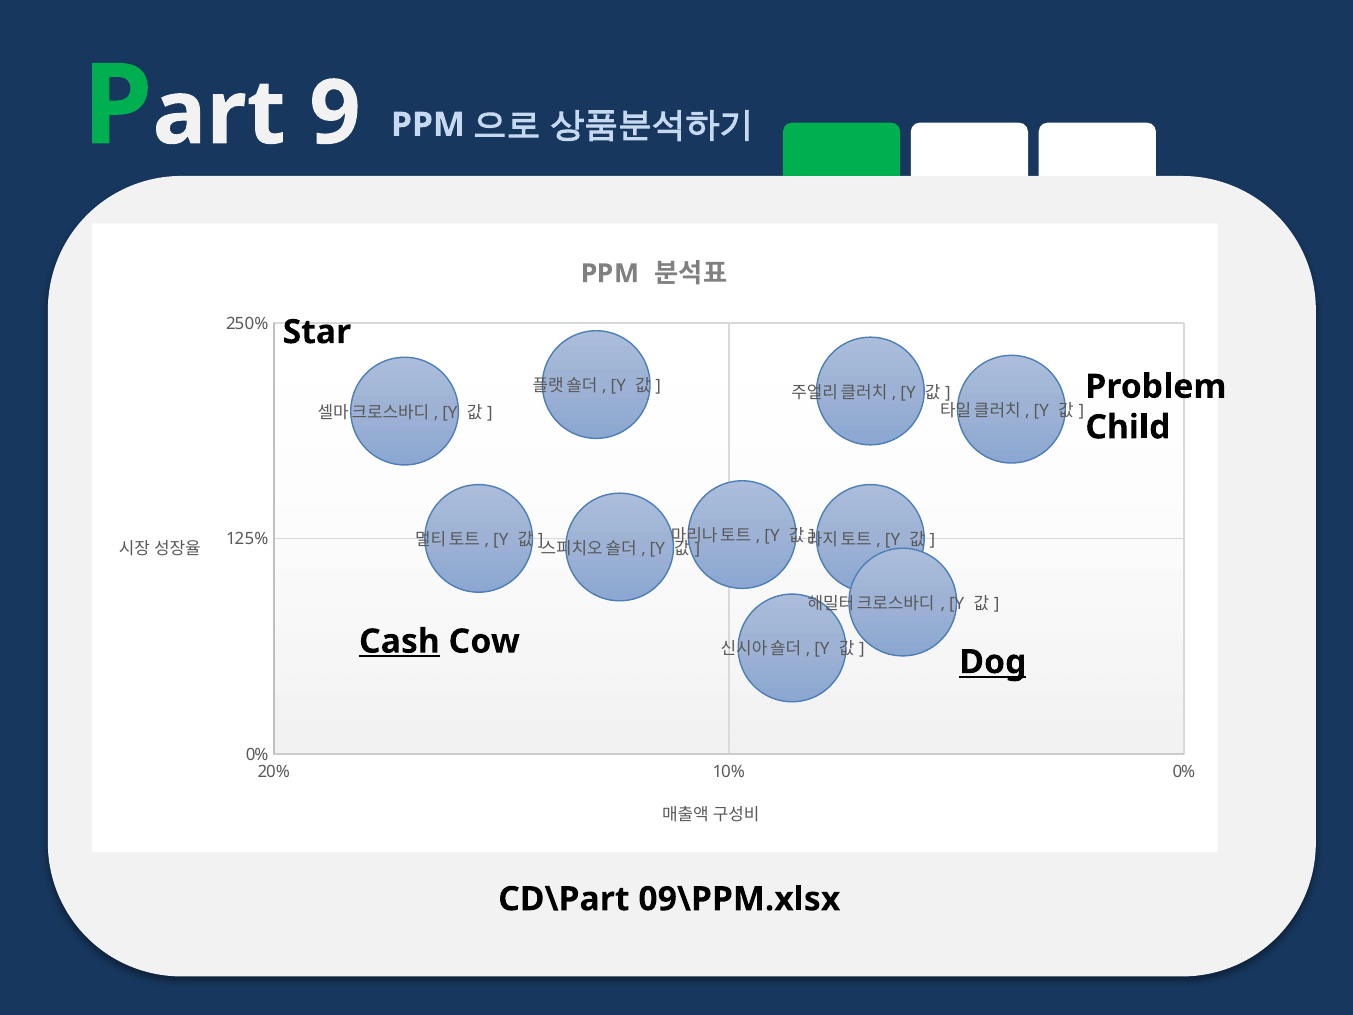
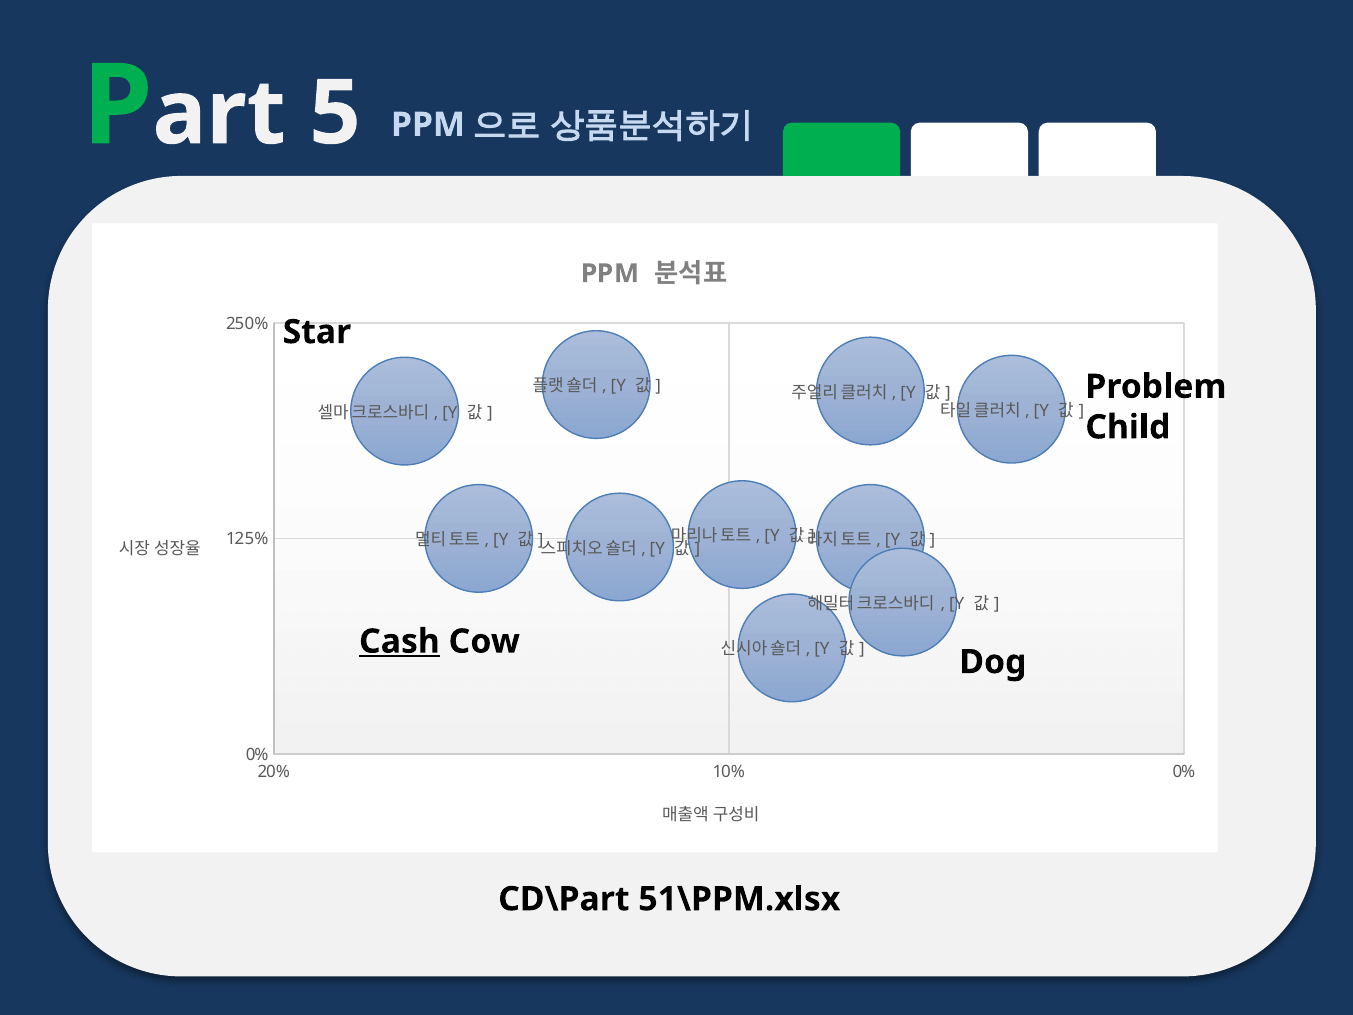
9: 9 -> 5 (335, 114)
Dog underline: present -> none (993, 662)
09\PPM.xlsx: 09\PPM.xlsx -> 51\PPM.xlsx (739, 899)
